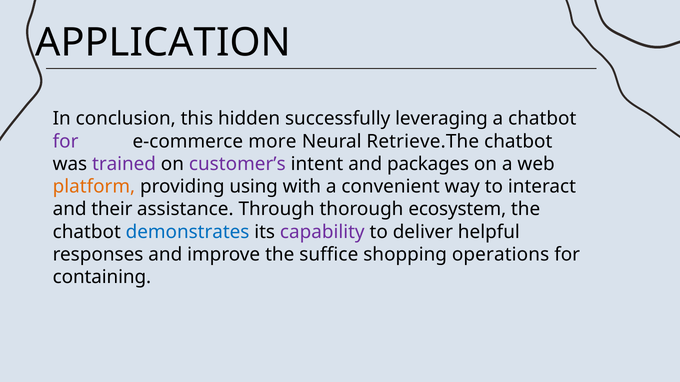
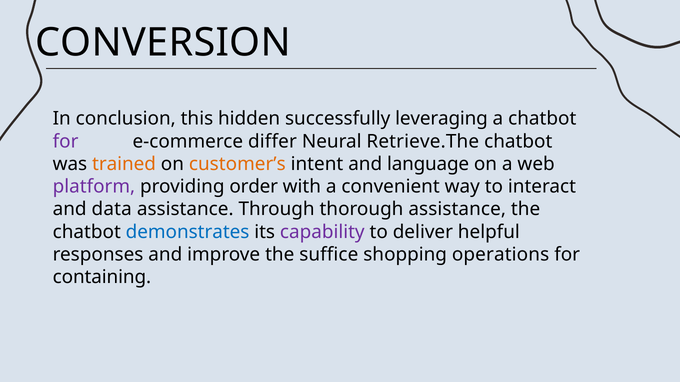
APPLICATION: APPLICATION -> CONVERSION (163, 43)
more: more -> differ (272, 141)
trained colour: purple -> orange (124, 164)
customer’s colour: purple -> orange (237, 164)
packages: packages -> language (428, 164)
platform colour: orange -> purple (94, 187)
using: using -> order (254, 187)
their: their -> data (112, 209)
thorough ecosystem: ecosystem -> assistance (457, 209)
